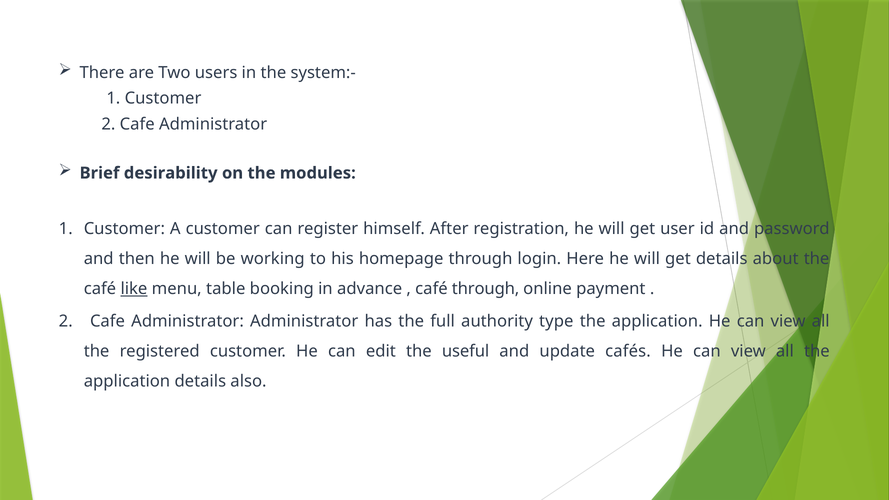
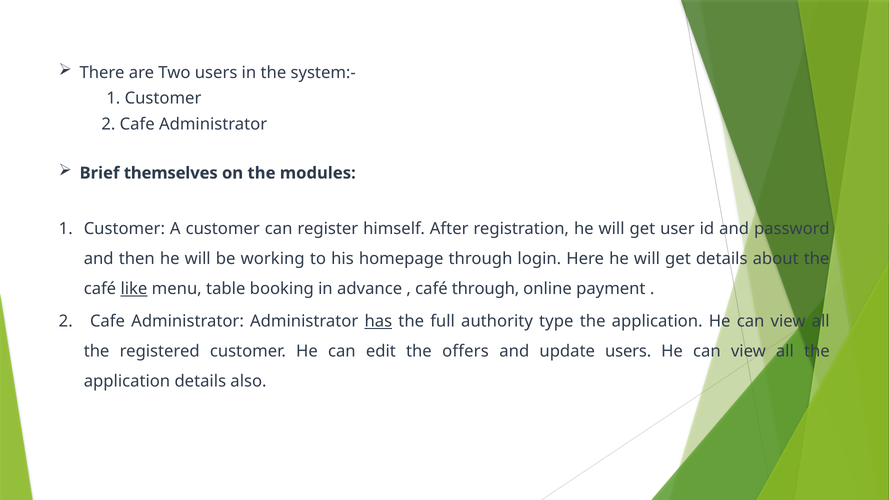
desirability: desirability -> themselves (171, 173)
has underline: none -> present (378, 321)
useful: useful -> offers (465, 351)
update cafés: cafés -> users (628, 351)
